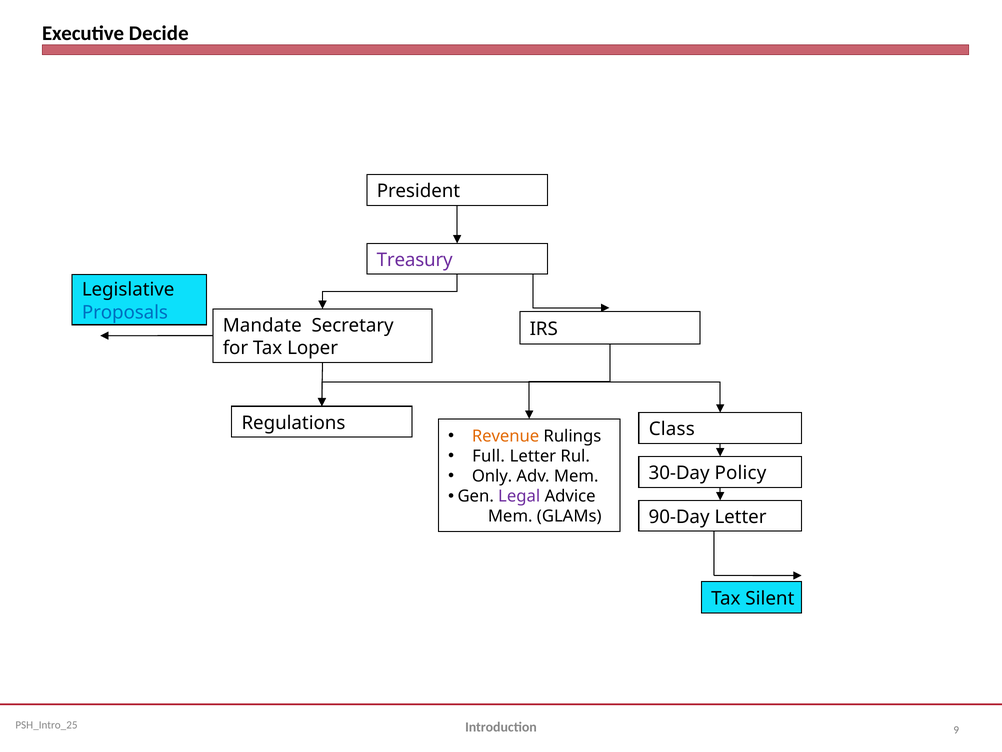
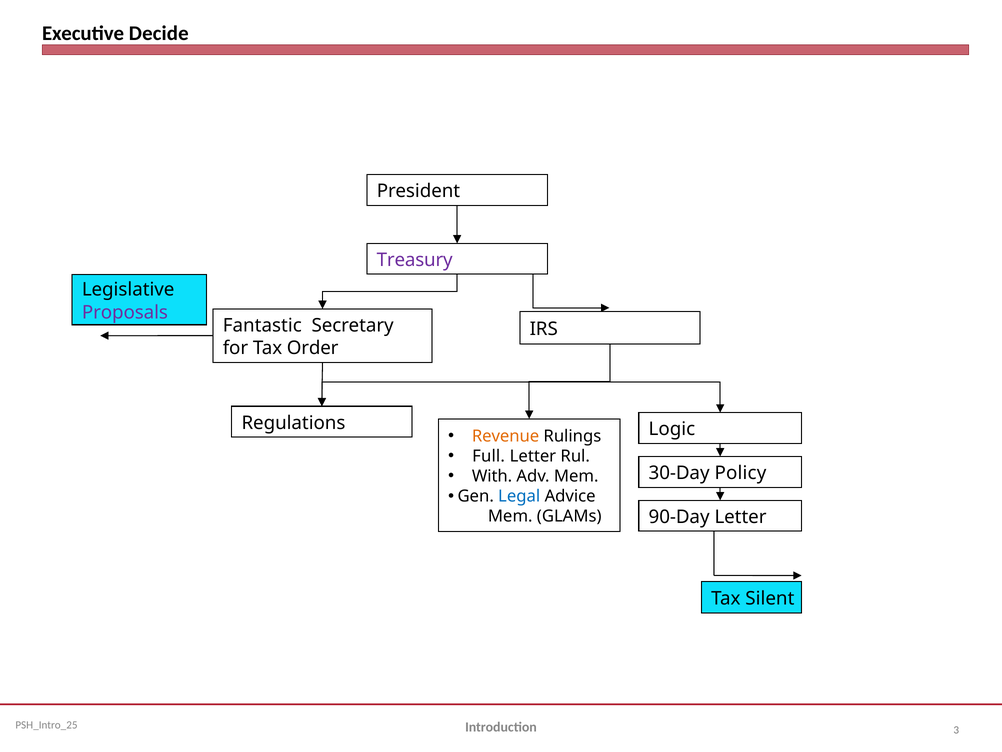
Proposals colour: blue -> purple (125, 312)
Mandate: Mandate -> Fantastic (262, 325)
Loper: Loper -> Order (313, 348)
Class: Class -> Logic (672, 429)
Only: Only -> With (492, 476)
Legal colour: purple -> blue (519, 496)
9: 9 -> 3 (956, 730)
